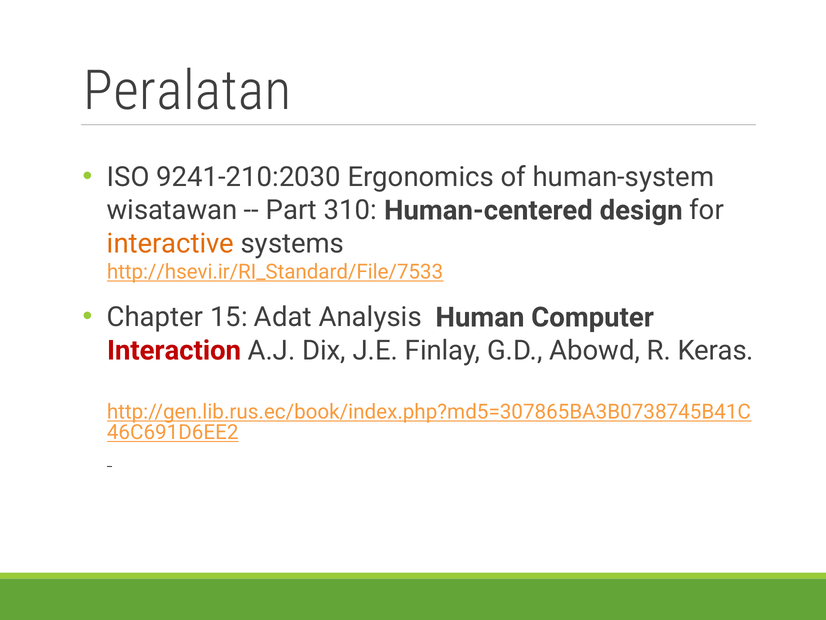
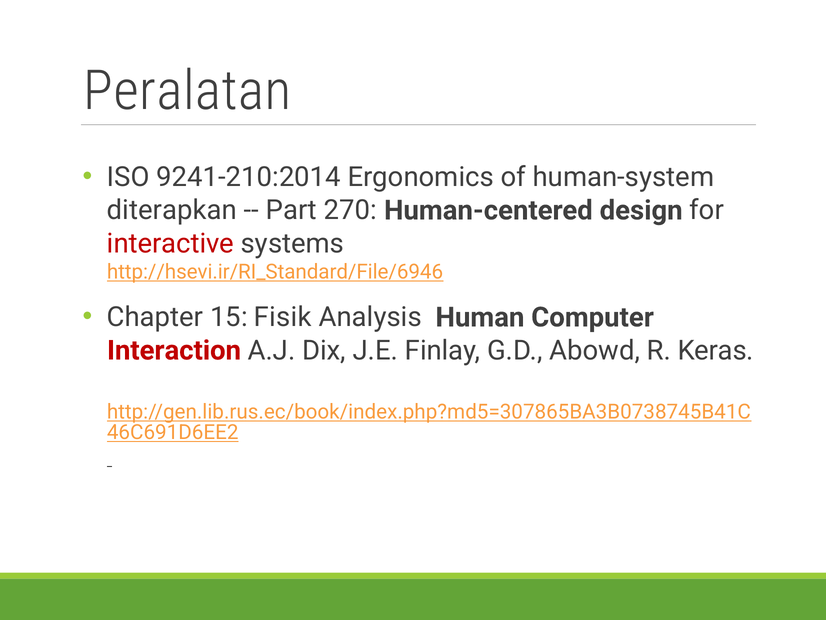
9241-210:2030: 9241-210:2030 -> 9241-210:2014 (249, 177)
wisatawan: wisatawan -> diterapkan (172, 210)
310: 310 -> 270 (350, 210)
interactive colour: orange -> red (170, 243)
http://hsevi.ir/RI_Standard/File/7533: http://hsevi.ir/RI_Standard/File/7533 -> http://hsevi.ir/RI_Standard/File/6946 (275, 272)
Adat: Adat -> Fisik (283, 317)
